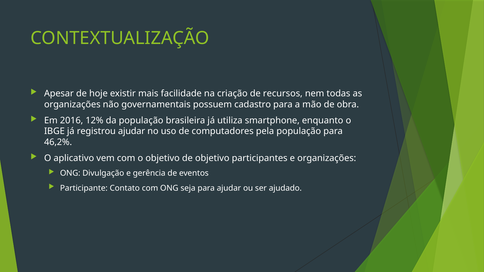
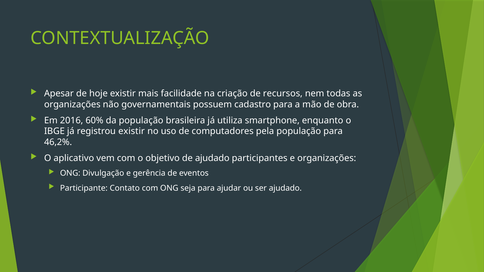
12%: 12% -> 60% (94, 120)
registrou ajudar: ajudar -> existir (132, 131)
de objetivo: objetivo -> ajudado (212, 158)
